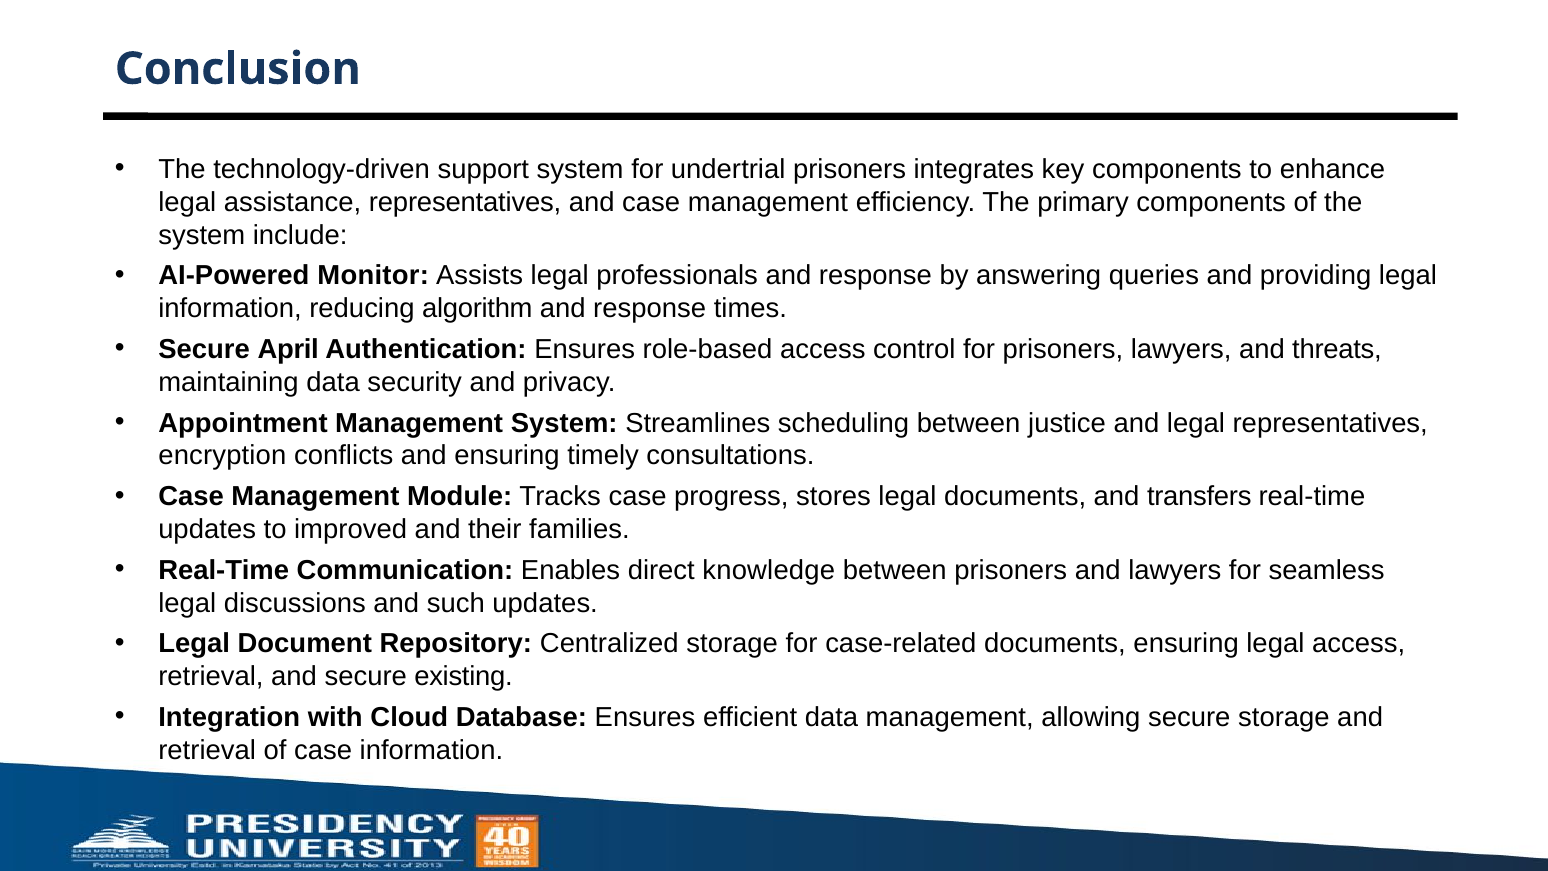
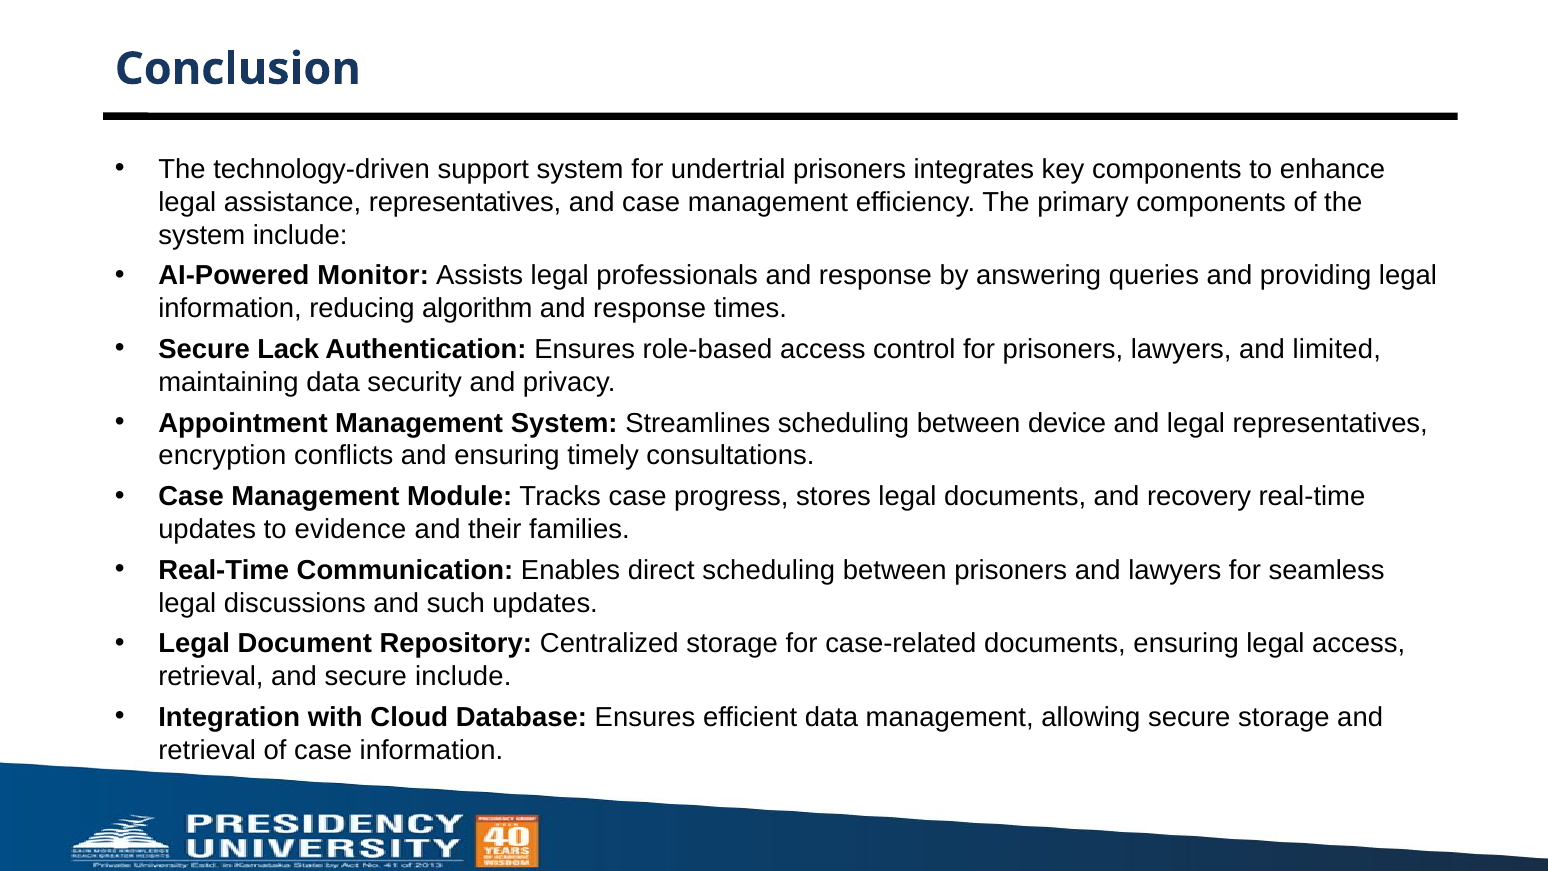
April: April -> Lack (288, 349)
threats: threats -> limited (1337, 349)
justice: justice -> device (1067, 423)
transfers: transfers -> recovery (1199, 496)
improved: improved -> evidence (350, 529)
direct knowledge: knowledge -> scheduling (769, 570)
secure existing: existing -> include (463, 676)
